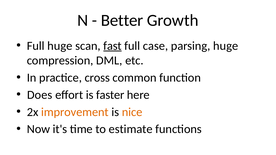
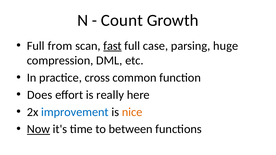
Better: Better -> Count (122, 20)
Full huge: huge -> from (60, 46)
faster: faster -> really (110, 95)
improvement colour: orange -> blue (75, 112)
Now underline: none -> present (38, 129)
estimate: estimate -> between (131, 129)
